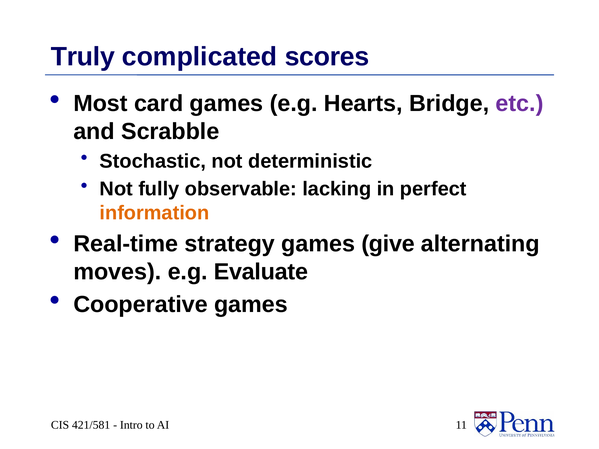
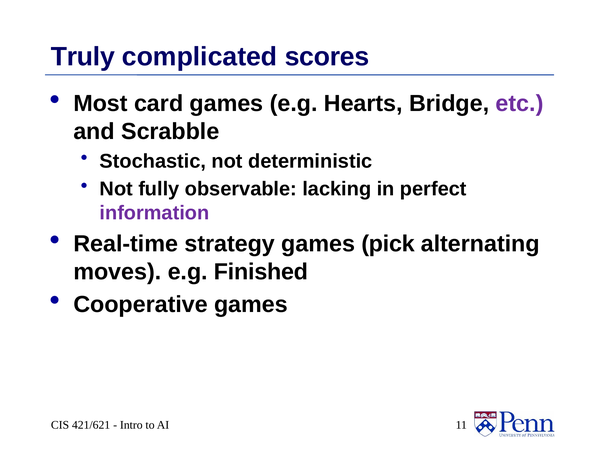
information colour: orange -> purple (154, 213)
give: give -> pick (388, 244)
Evaluate: Evaluate -> Finished (261, 272)
421/581: 421/581 -> 421/621 (91, 425)
